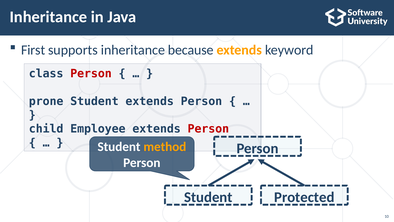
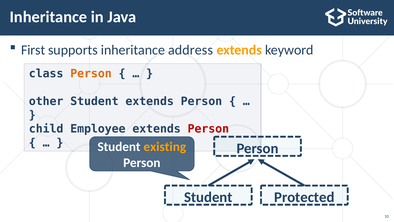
because: because -> address (191, 50)
Person colour: red -> orange (91, 74)
prone: prone -> other (46, 101)
method: method -> existing (165, 147)
